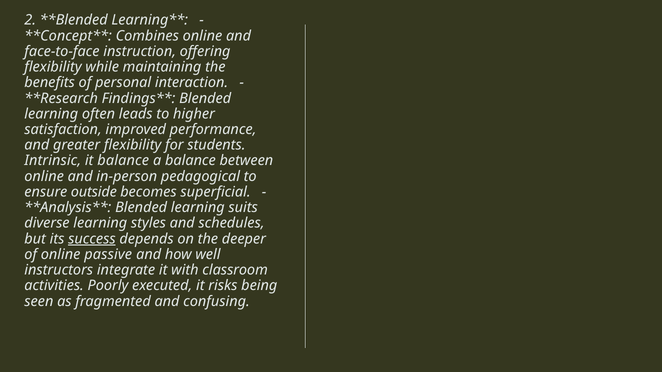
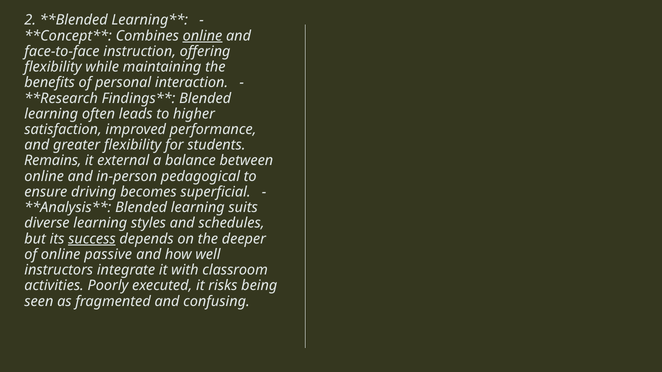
online underline: none -> present (203, 36)
Intrinsic: Intrinsic -> Remains (53, 161)
it balance: balance -> external (123, 161)
outside: outside -> driving (94, 192)
